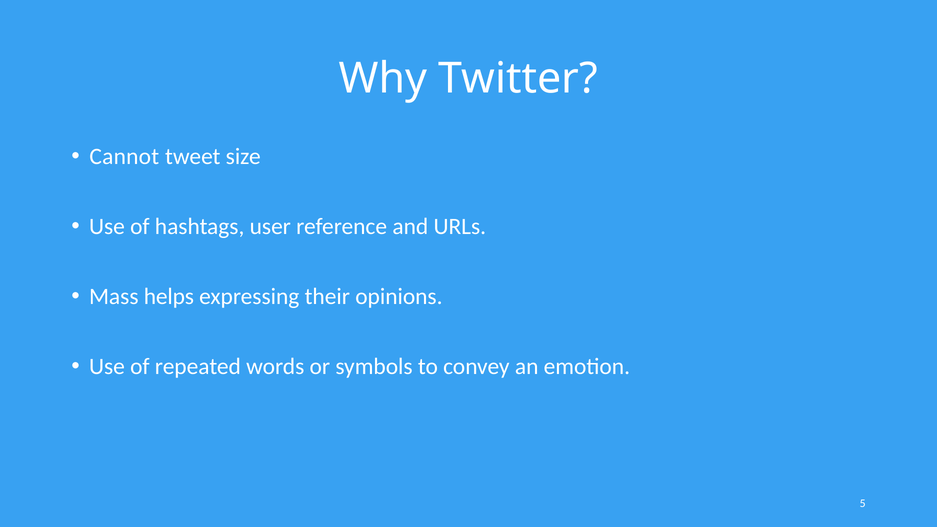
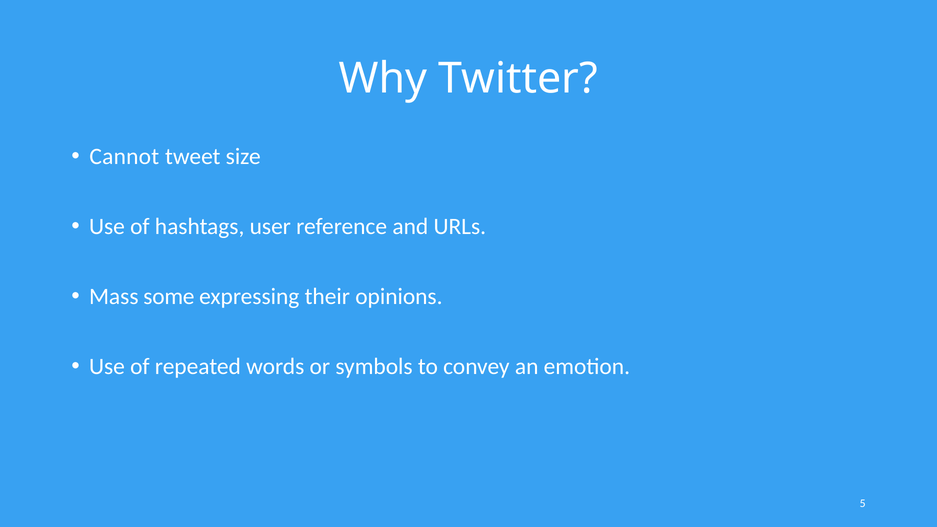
helps: helps -> some (169, 297)
